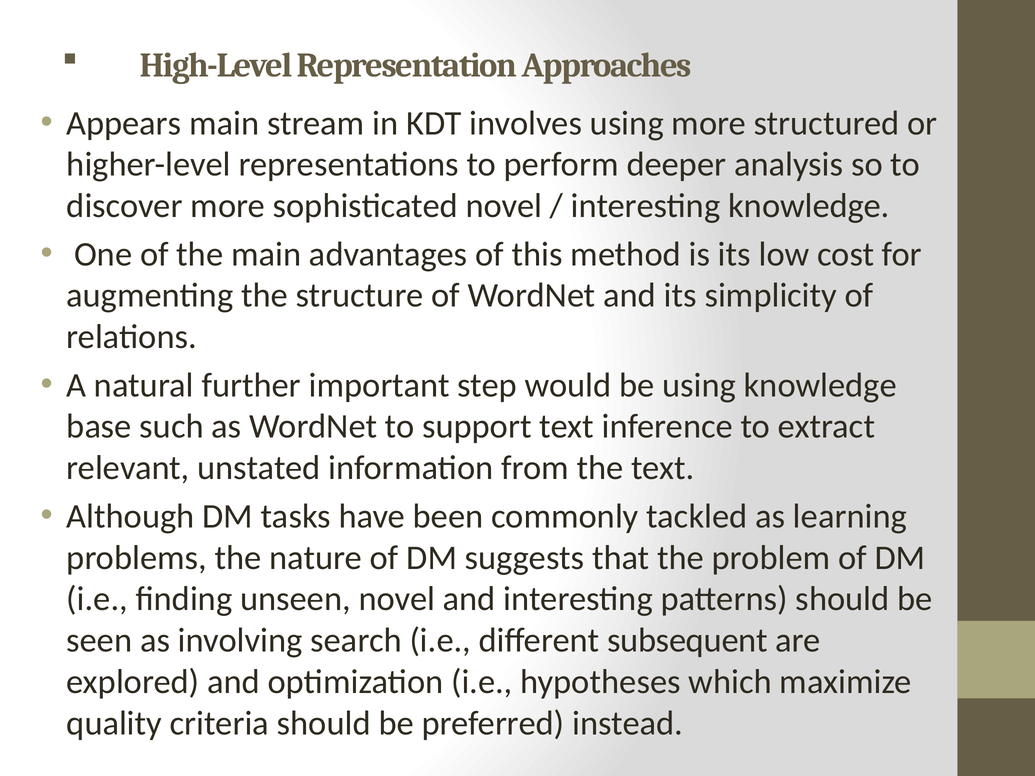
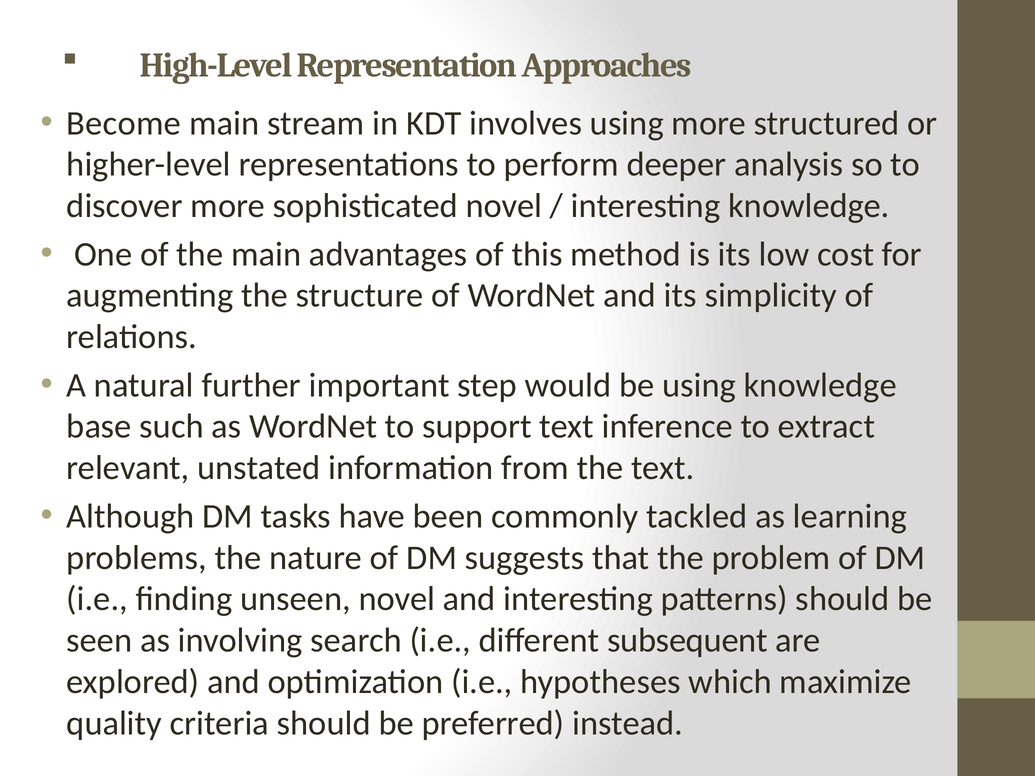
Appears: Appears -> Become (124, 123)
